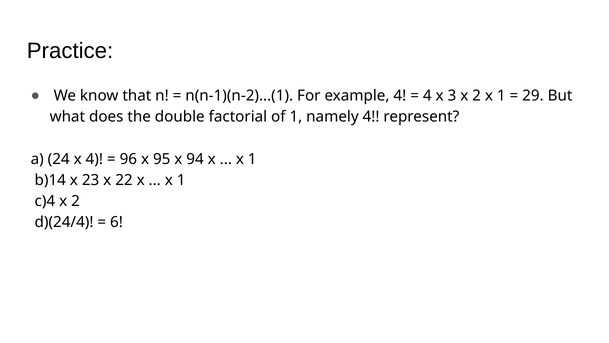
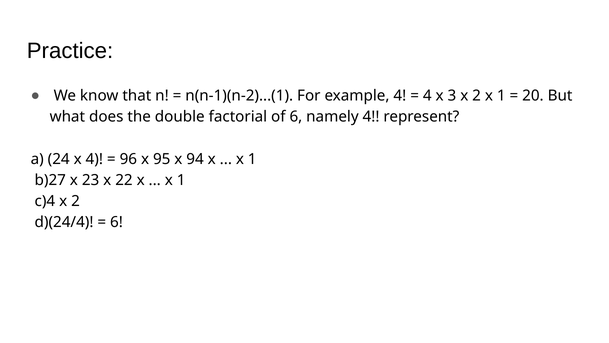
29: 29 -> 20 (533, 96)
of 1: 1 -> 6 (296, 117)
b)14: b)14 -> b)27 (50, 180)
